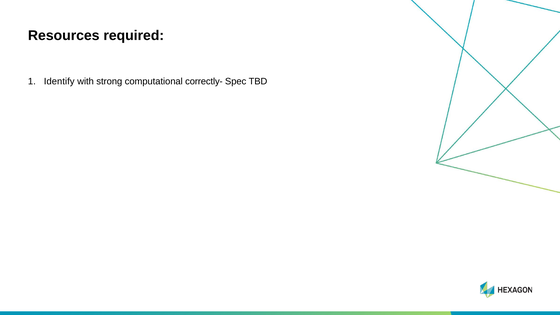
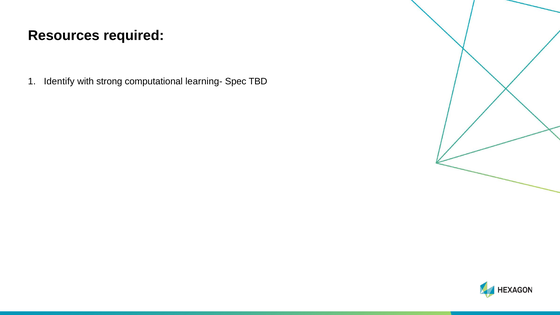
correctly-: correctly- -> learning- (204, 81)
